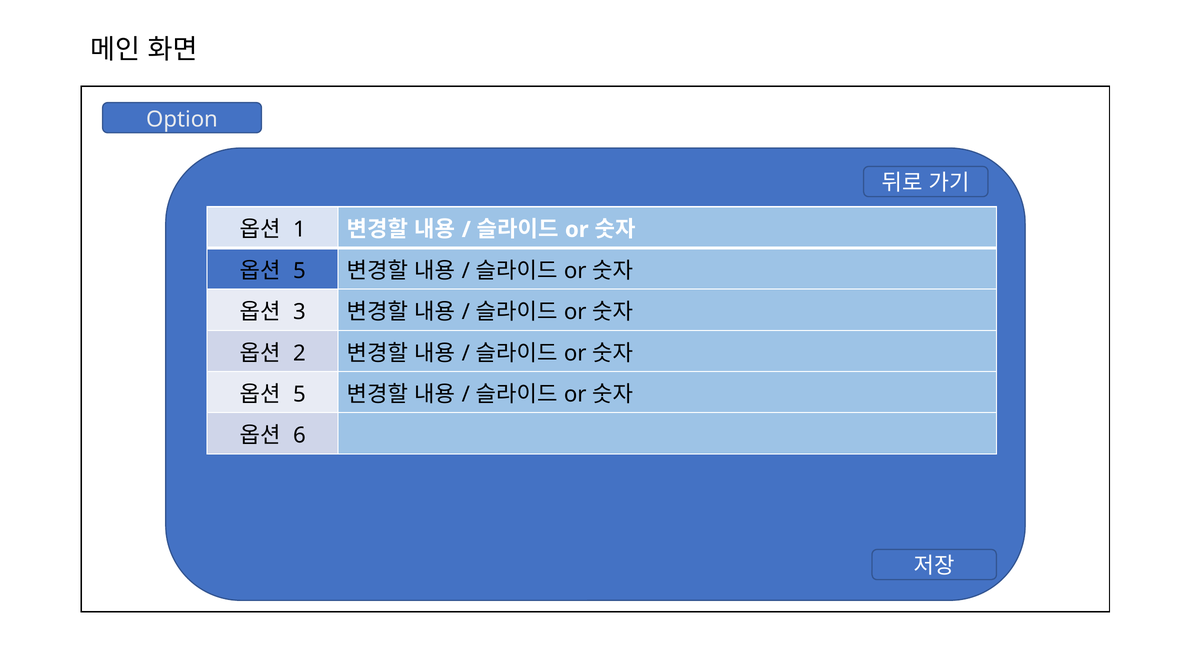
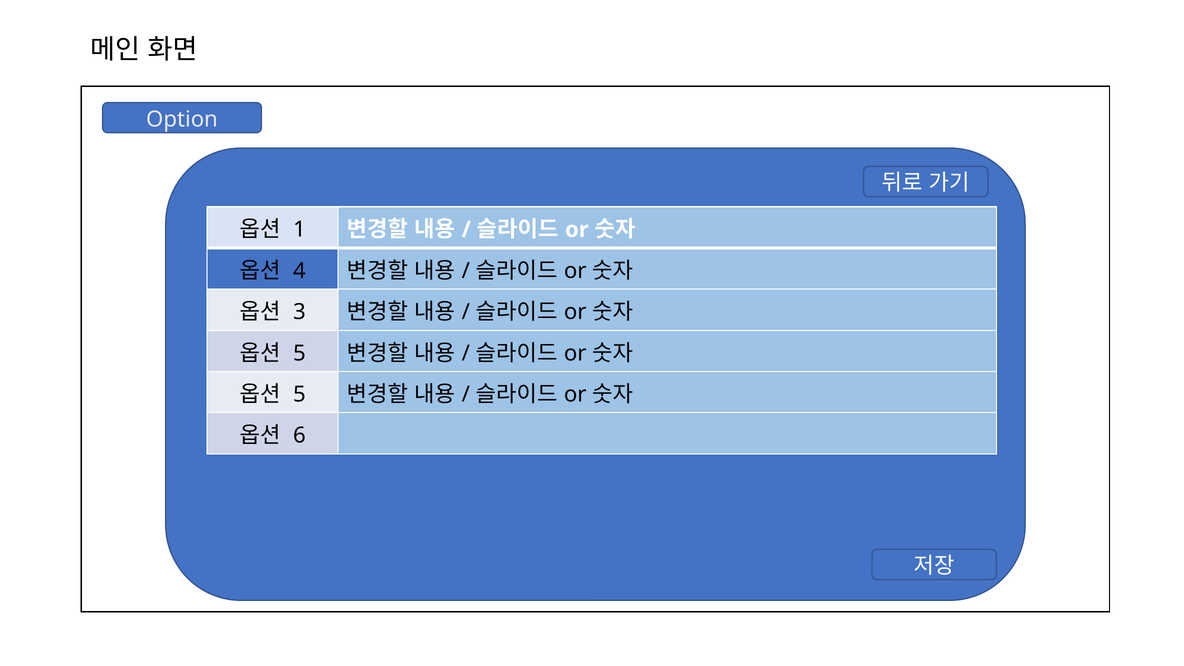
5: 5 -> 4 (299, 271)
2: 2 -> 5 (299, 353)
